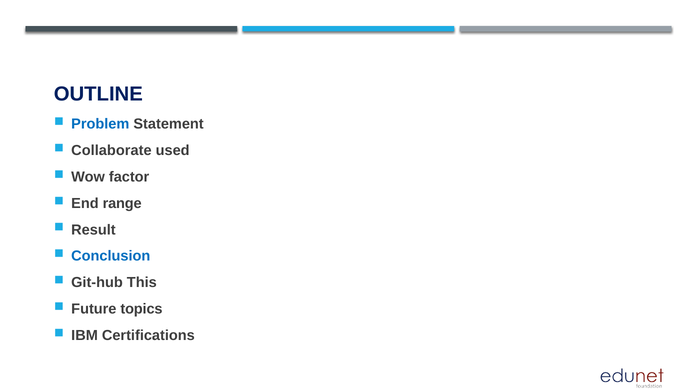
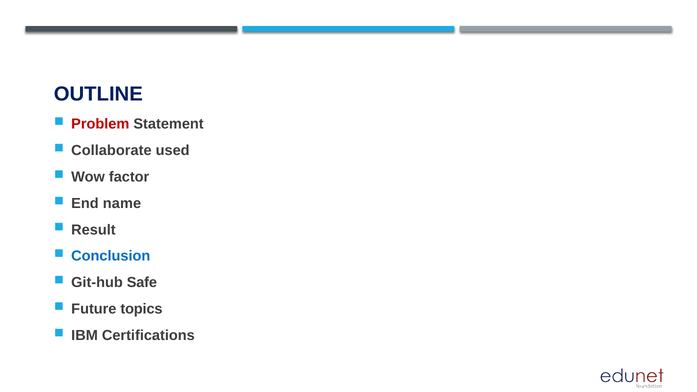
Problem colour: blue -> red (100, 124)
range: range -> name (122, 203)
This: This -> Safe (142, 283)
